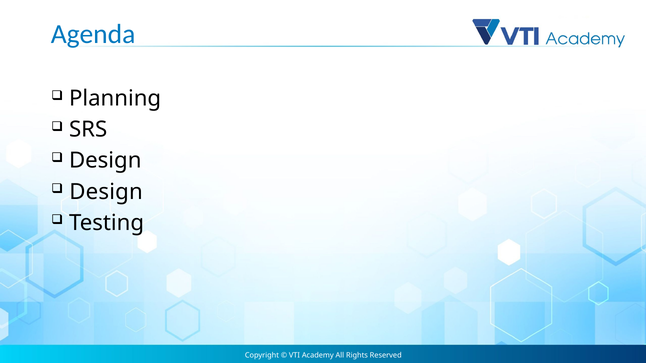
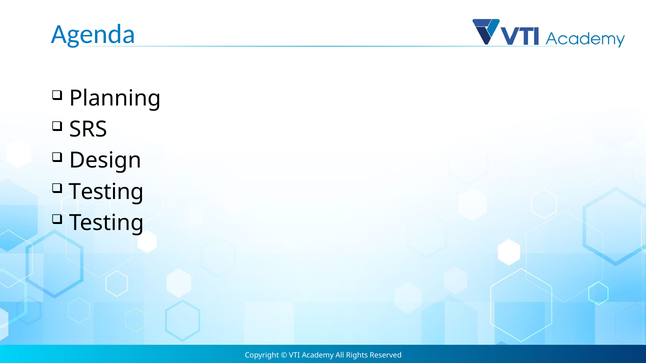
Design: Design -> Testing (106, 192)
